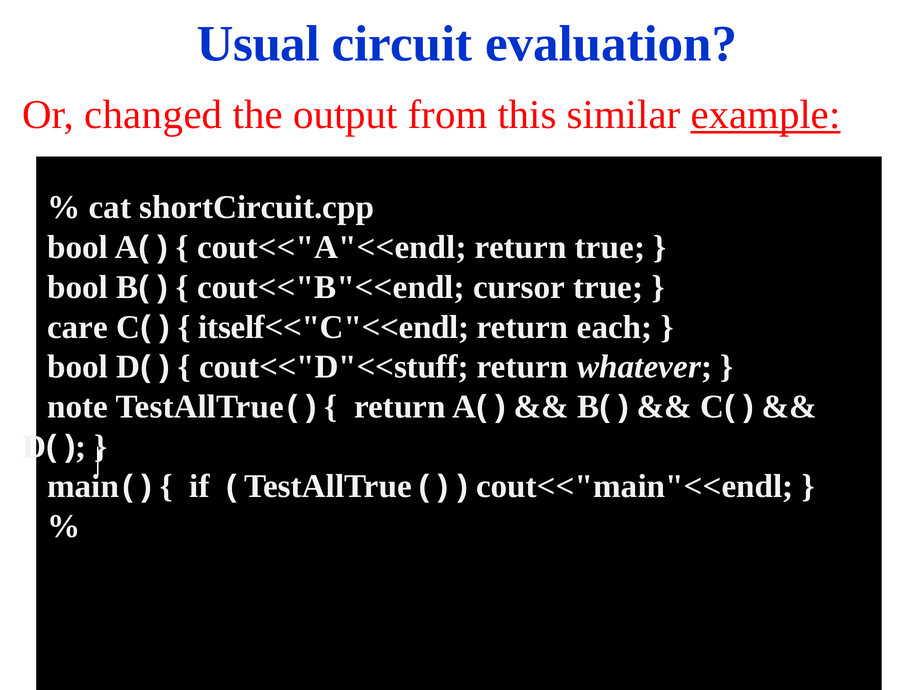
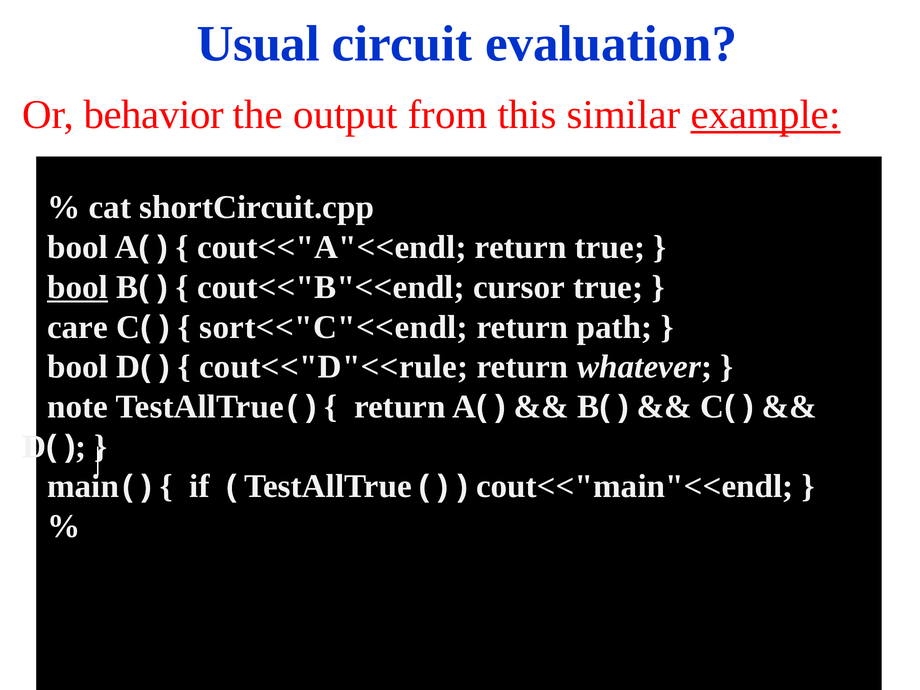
changed: changed -> behavior (154, 115)
bool underline: none -> present (78, 287)
itself<<"C"<<endl: itself<<"C"<<endl -> sort<<"C"<<endl (334, 327)
each: each -> path (615, 327)
cout<<"D"<<stuff: cout<<"D"<<stuff -> cout<<"D"<<rule (334, 367)
